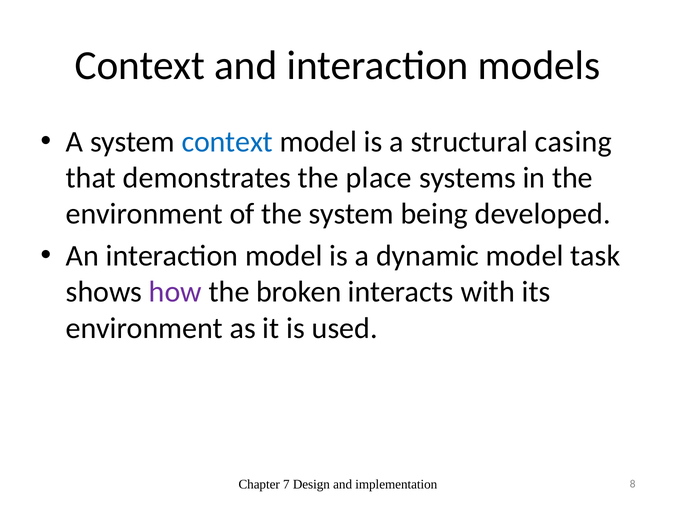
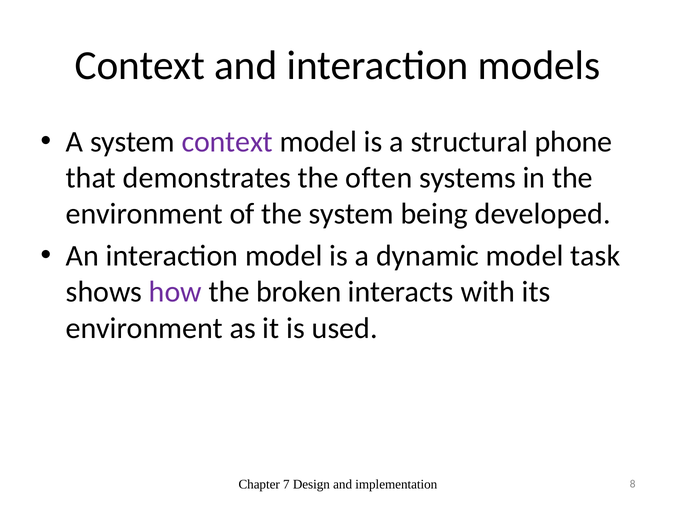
context colour: blue -> purple (227, 142)
casing: casing -> phone (574, 142)
place: place -> often (379, 178)
